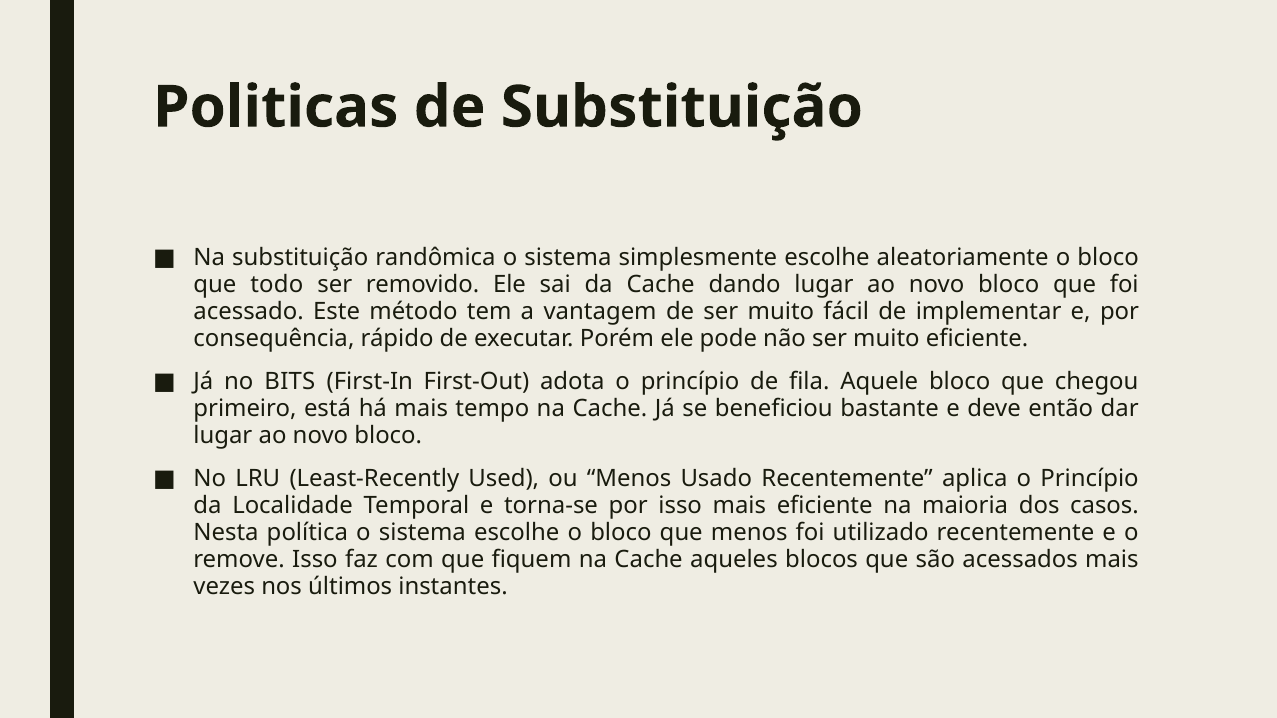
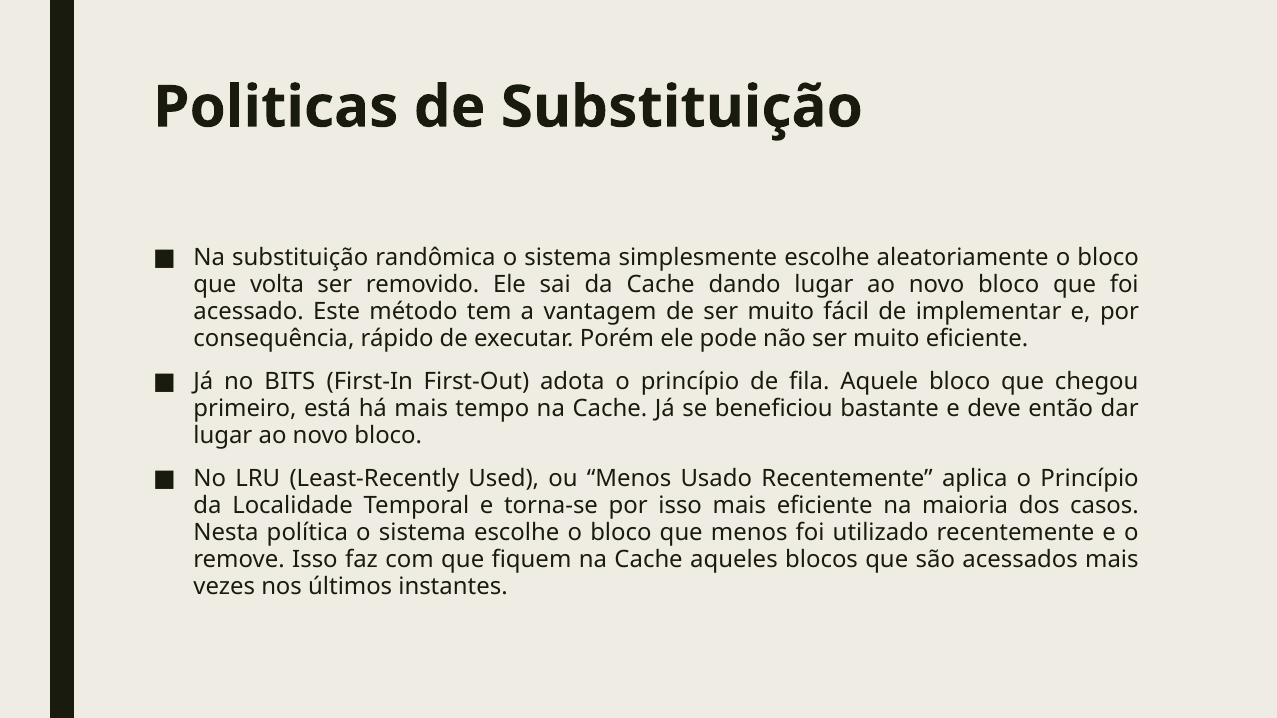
todo: todo -> volta (277, 285)
